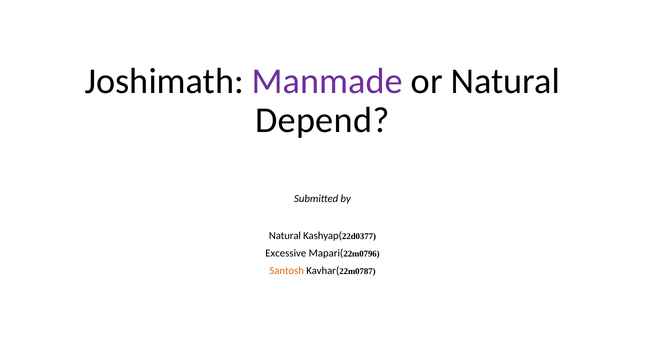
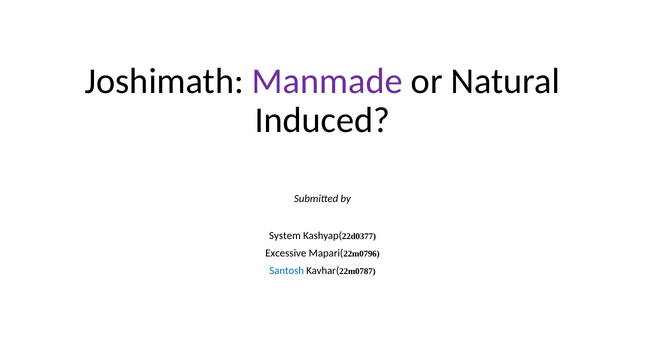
Depend: Depend -> Induced (322, 120)
Natural: Natural -> System (285, 235)
Santosh colour: orange -> blue (287, 271)
